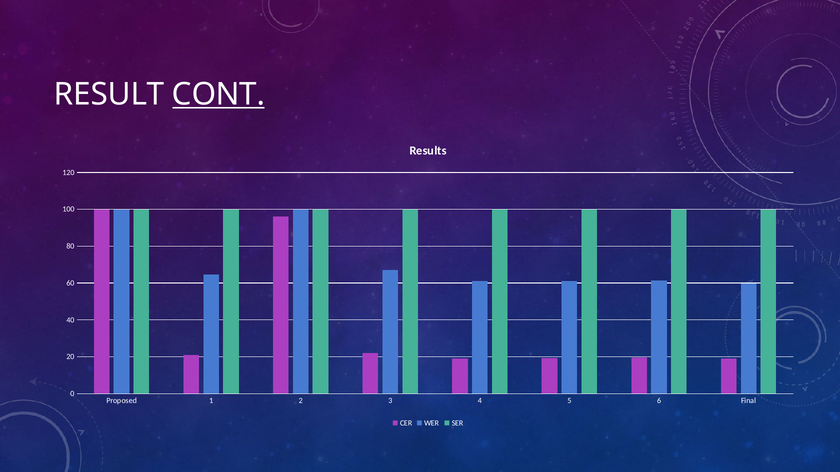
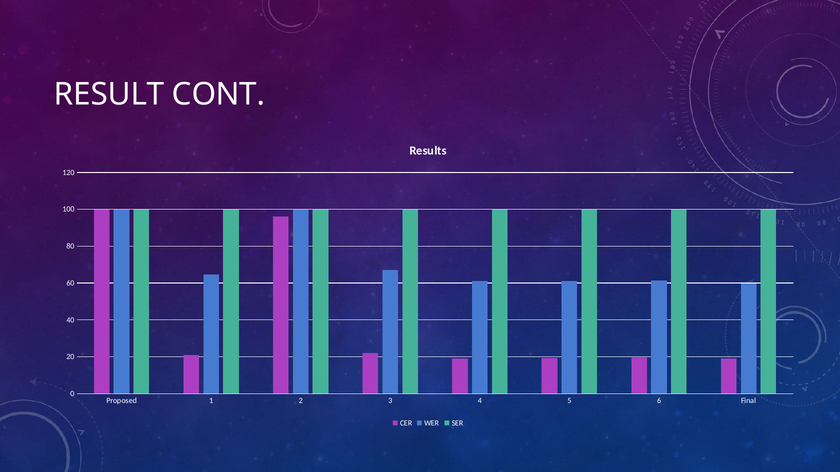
CONT underline: present -> none (219, 94)
